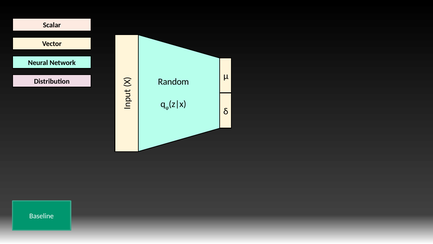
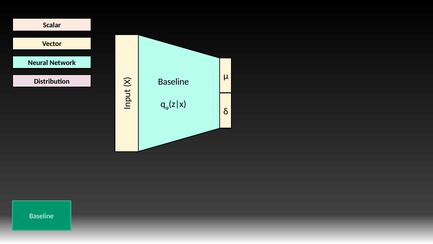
Random: Random -> Baseline (173, 82)
